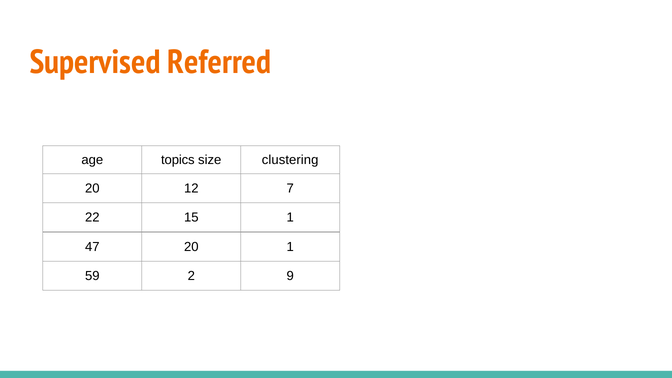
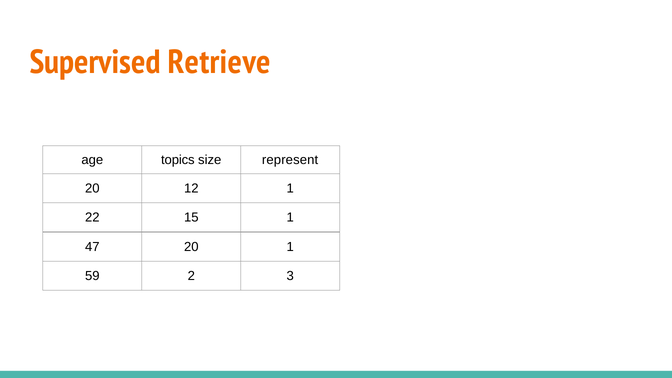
Referred: Referred -> Retrieve (219, 62)
clustering: clustering -> represent (290, 160)
12 7: 7 -> 1 (290, 189)
9: 9 -> 3 (290, 276)
